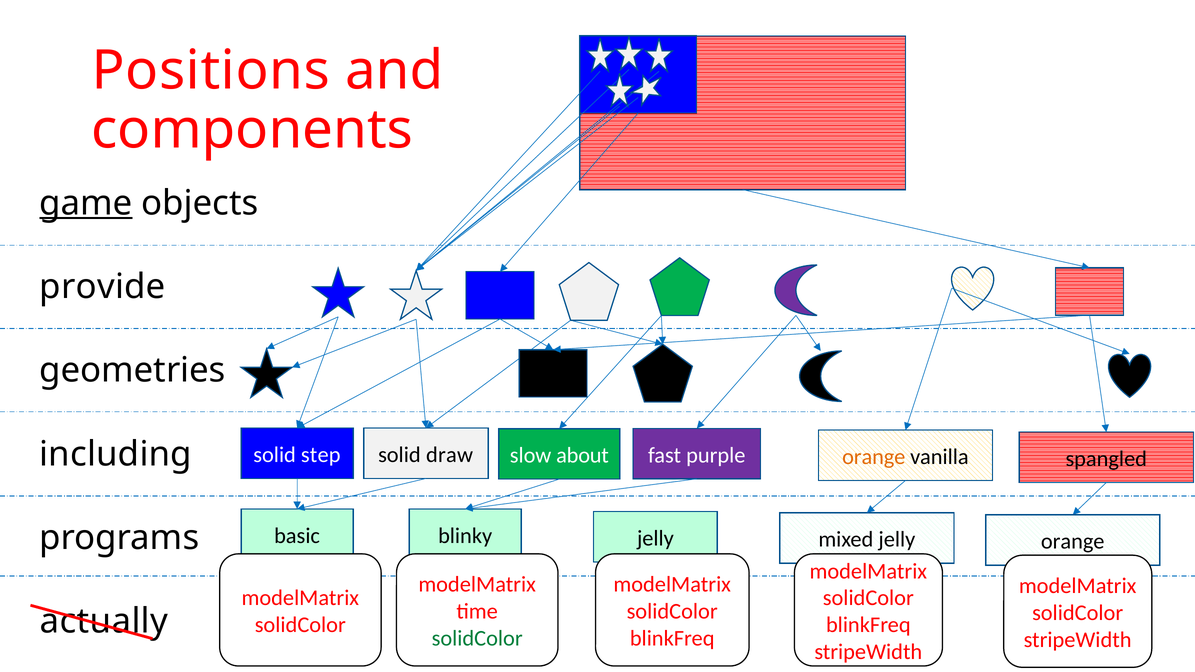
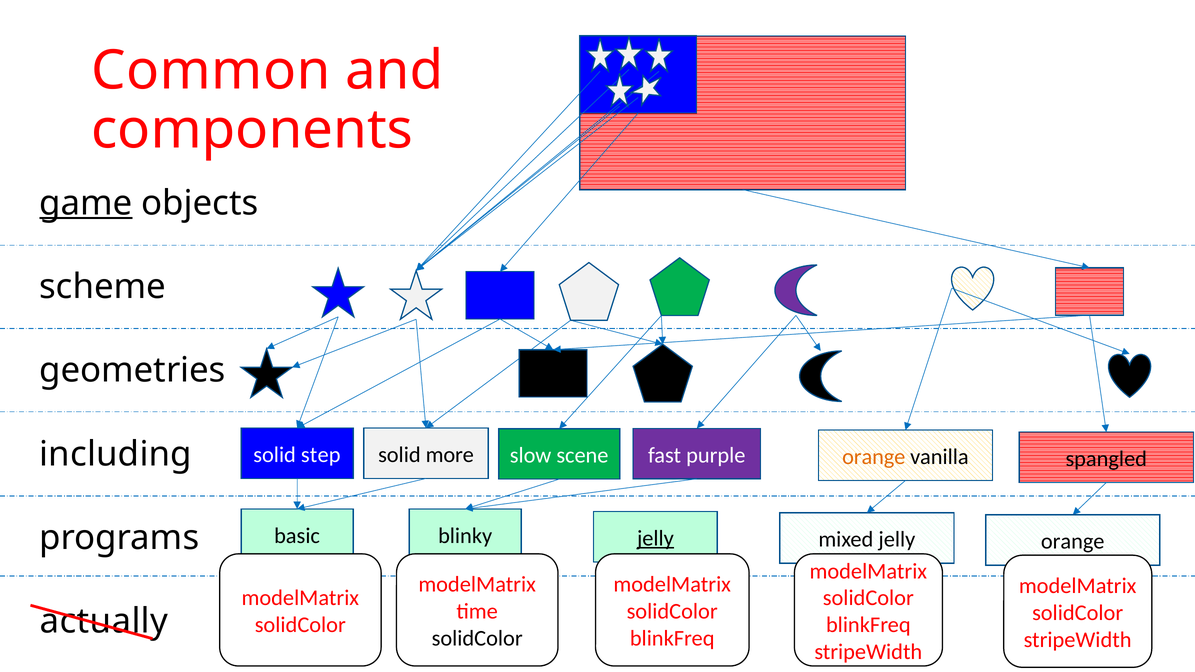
Positions: Positions -> Common (211, 71)
provide: provide -> scheme (103, 287)
draw: draw -> more (450, 455)
about: about -> scene (582, 456)
jelly underline: none -> present (655, 538)
solidColor colour: green -> black (477, 638)
